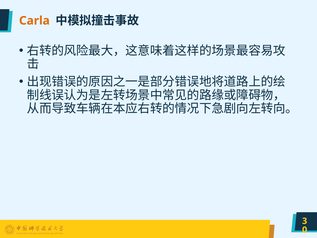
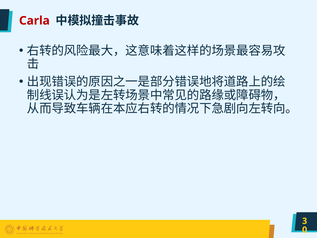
Carla colour: orange -> red (34, 21)
